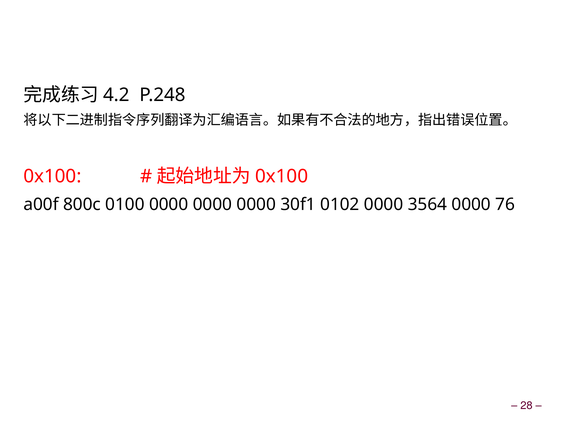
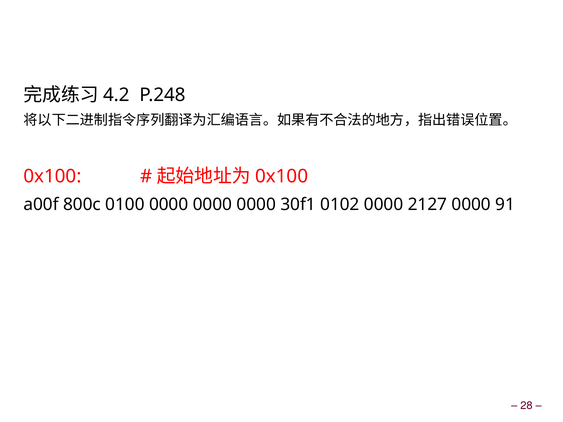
3564: 3564 -> 2127 (427, 204)
76: 76 -> 91 (505, 204)
